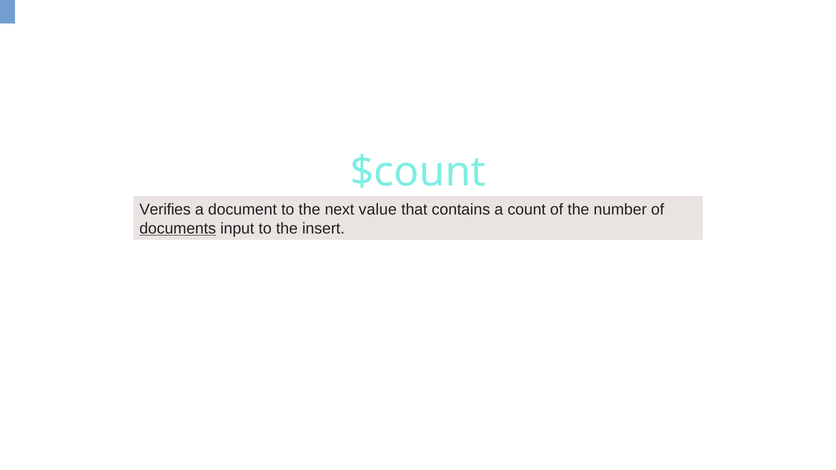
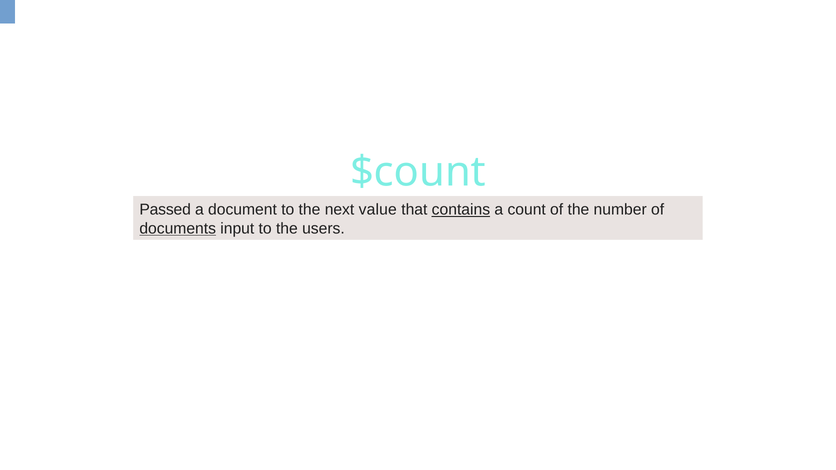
Verifies: Verifies -> Passed (165, 210)
contains underline: none -> present (461, 210)
insert: insert -> users (323, 229)
